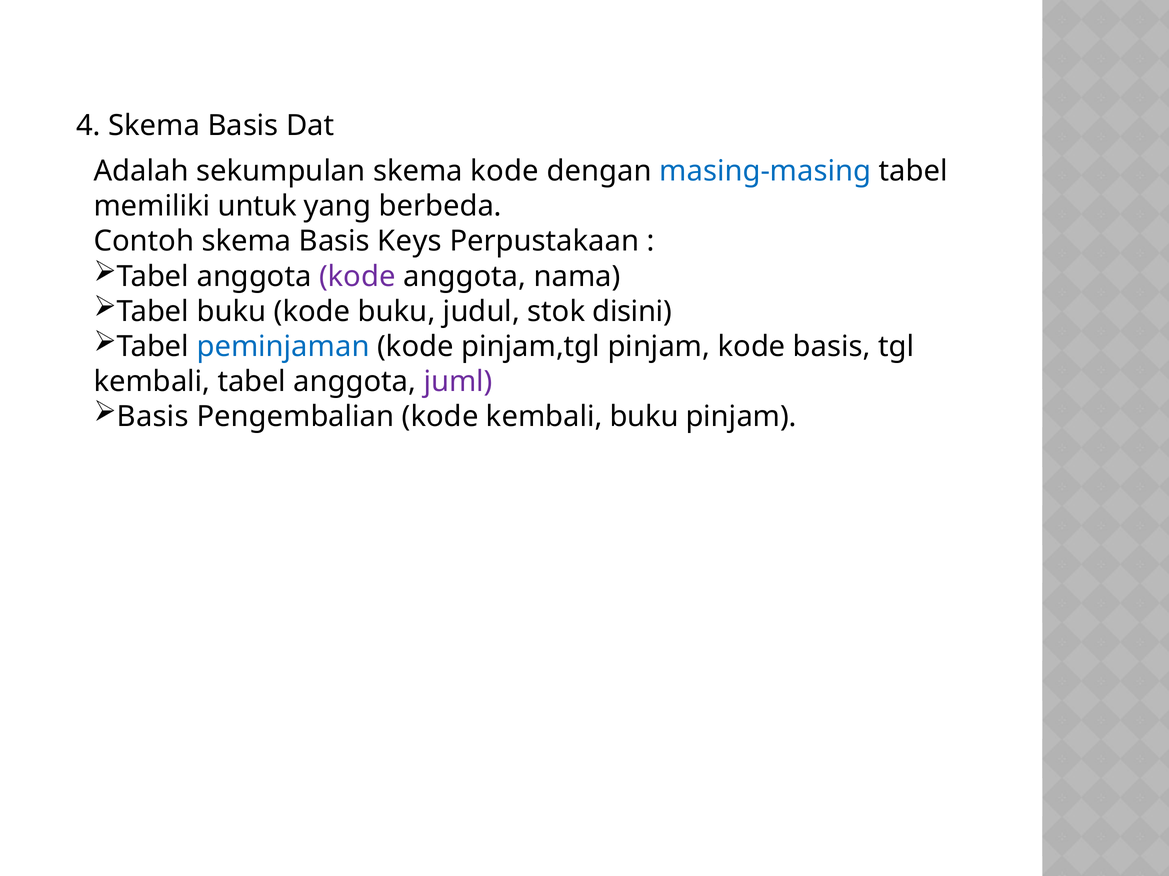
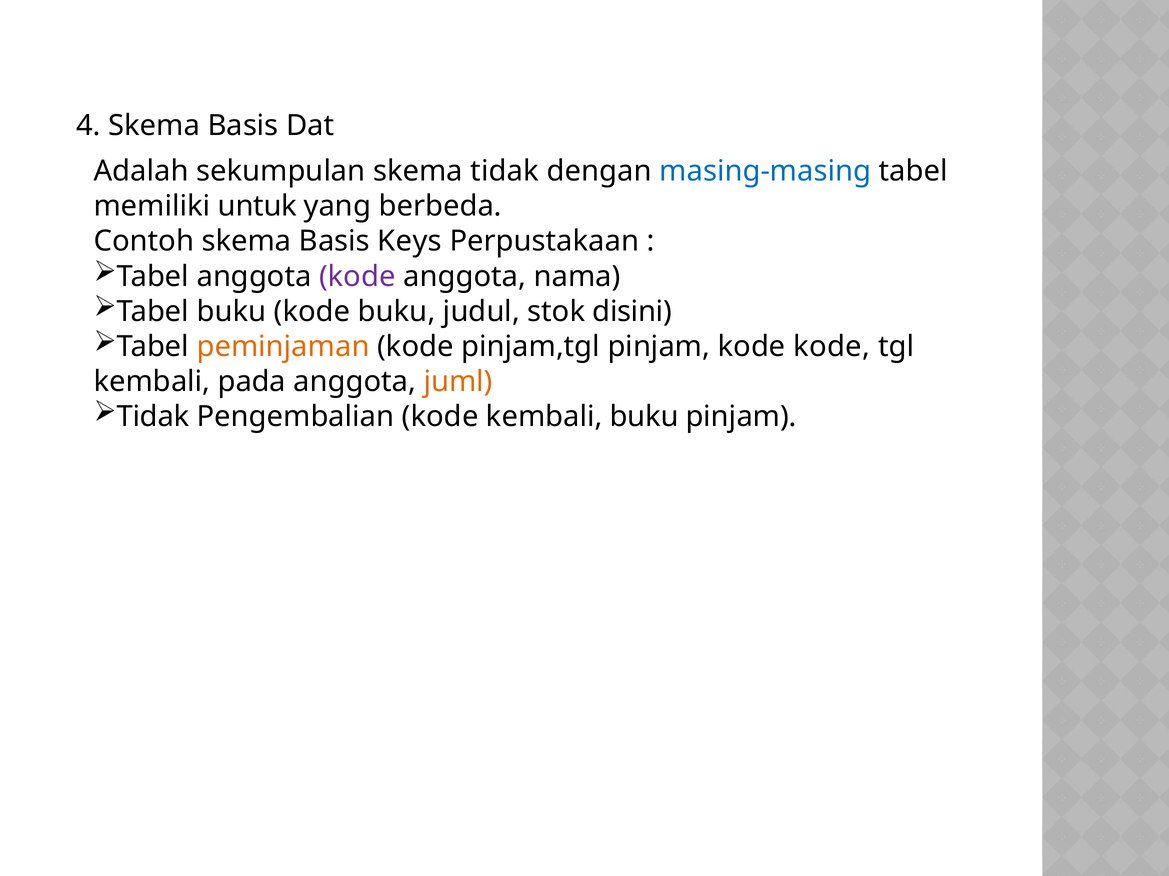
skema kode: kode -> tidak (505, 171)
peminjaman colour: blue -> orange (283, 347)
kode basis: basis -> kode (832, 347)
kembali tabel: tabel -> pada (252, 382)
juml colour: purple -> orange (458, 382)
Basis: Basis -> Tidak (153, 417)
